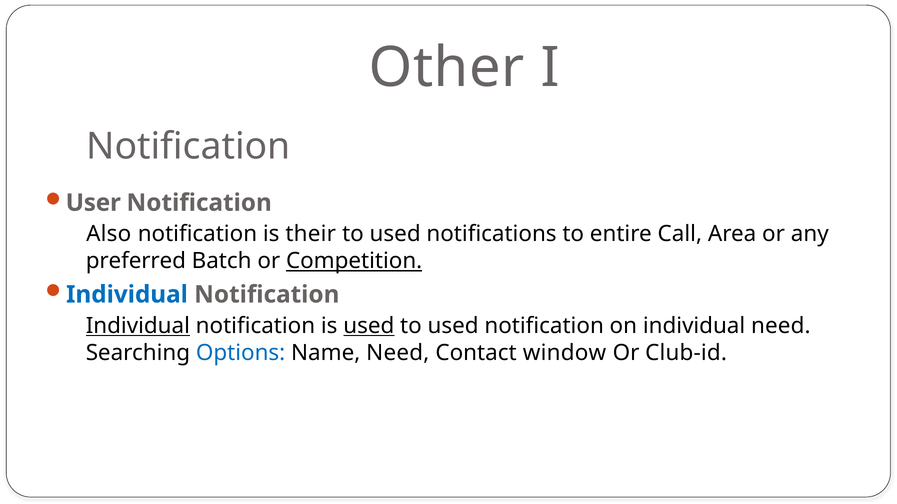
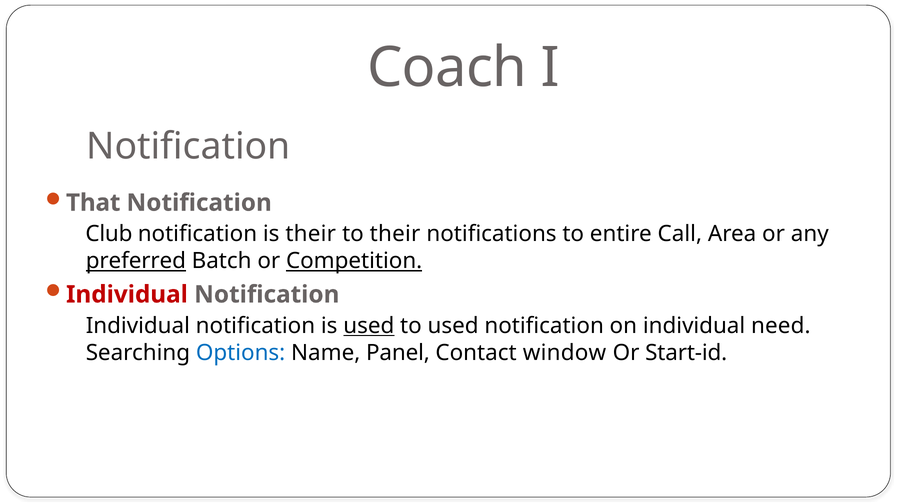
Other: Other -> Coach (447, 68)
User: User -> That (93, 203)
Also: Also -> Club (109, 234)
used: used -> their (395, 234)
preferred underline: none -> present (136, 261)
Individual colour: blue -> red (127, 295)
Individual underline: present -> none (138, 326)
Name Need: Need -> Panel (398, 353)
Club-id: Club-id -> Start-id (686, 353)
